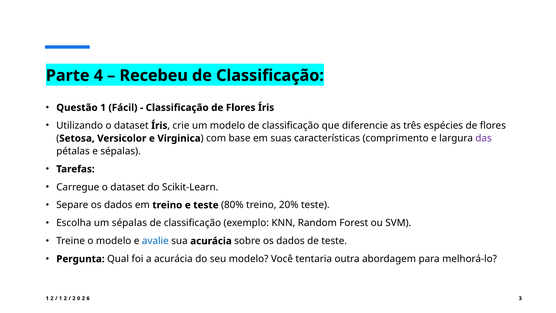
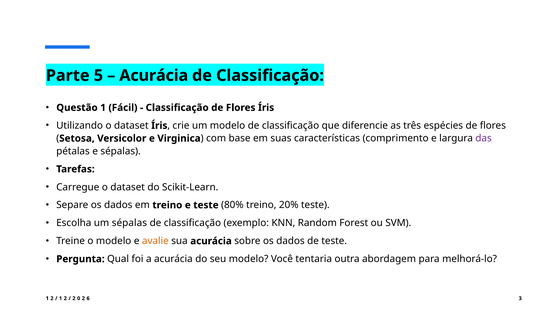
4: 4 -> 5 (98, 75)
Recebeu: Recebeu -> Acurácia (154, 75)
avalie colour: blue -> orange (155, 241)
